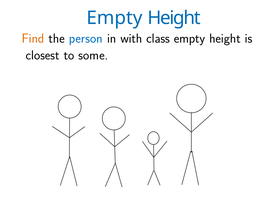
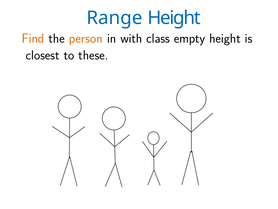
Empty: Empty -> Range (114, 18)
person colour: blue -> orange (86, 38)
some: some -> these (93, 55)
